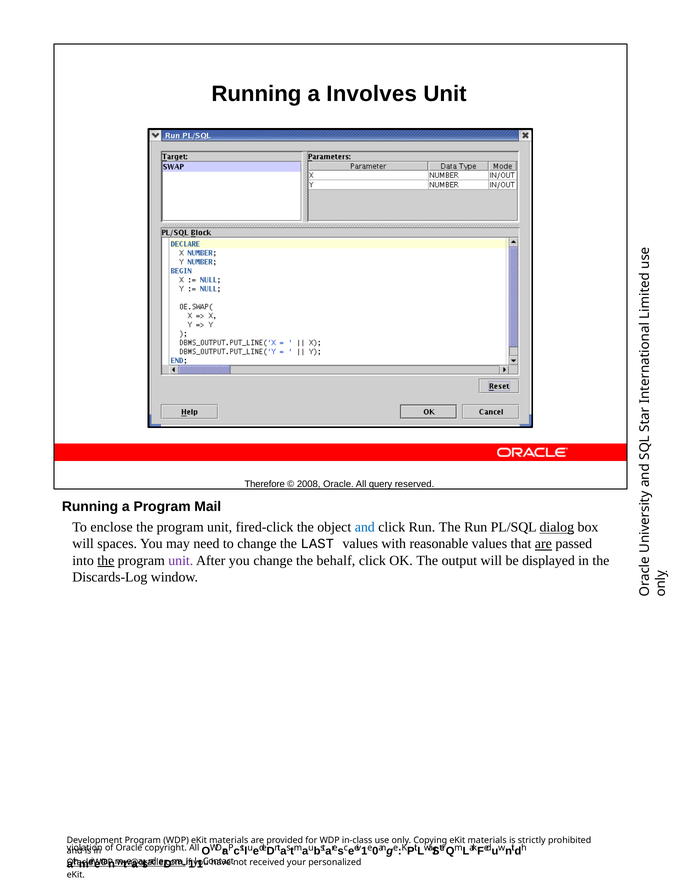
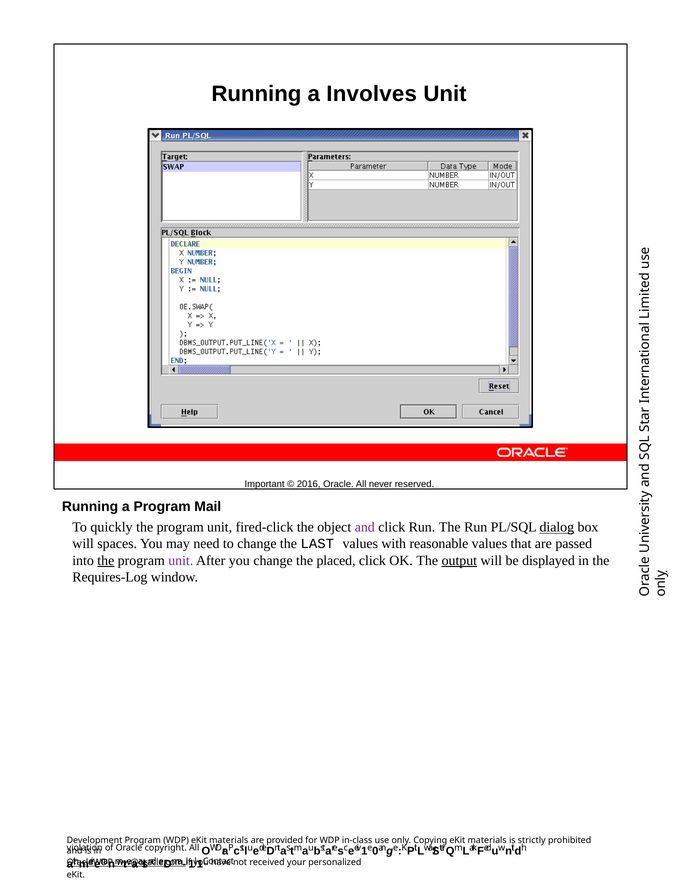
Therefore: Therefore -> Important (265, 484)
2008: 2008 -> 2016 (309, 484)
query: query -> never (381, 484)
enclose: enclose -> quickly (112, 527)
and colour: blue -> purple (365, 527)
are underline: present -> none (543, 543)
behalf: behalf -> placed (336, 560)
output underline: none -> present (459, 560)
Discards-Log: Discards-Log -> Requires-Log (110, 577)
